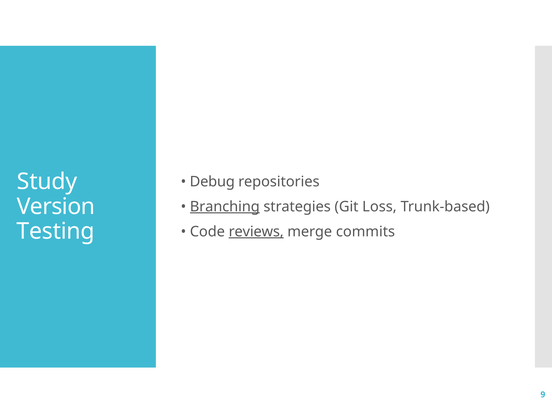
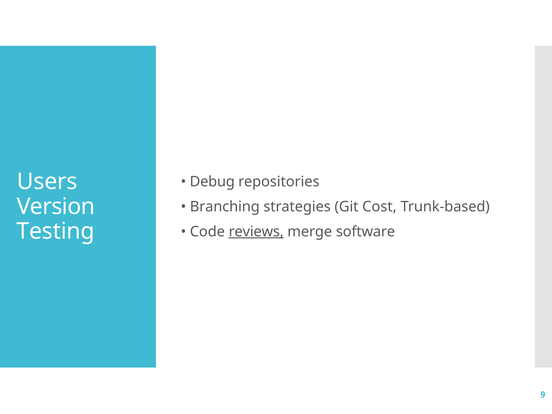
Study: Study -> Users (47, 182)
Branching underline: present -> none (225, 207)
Loss: Loss -> Cost (379, 207)
commits: commits -> software (366, 232)
